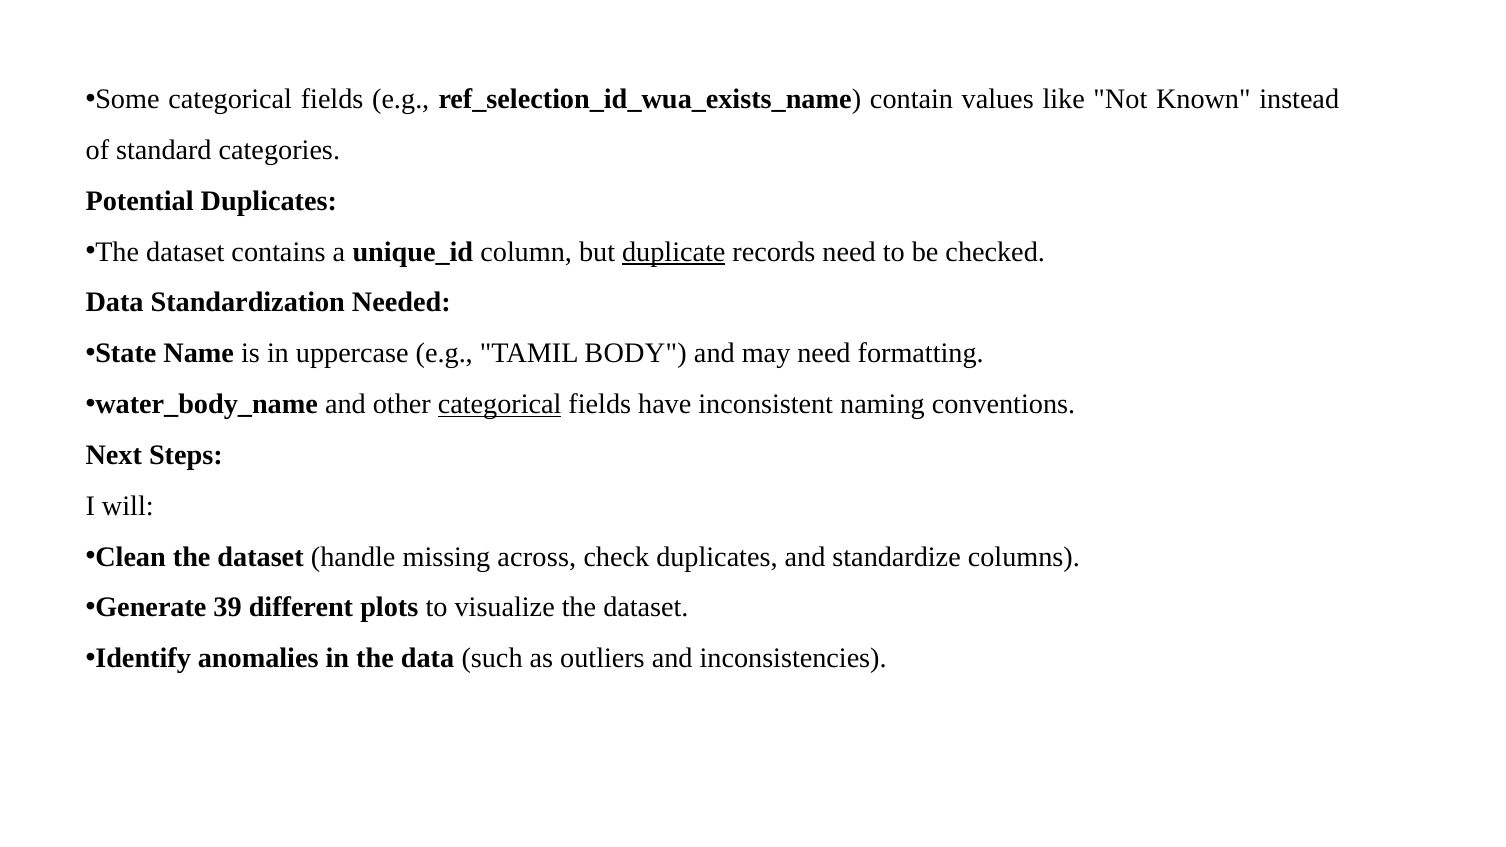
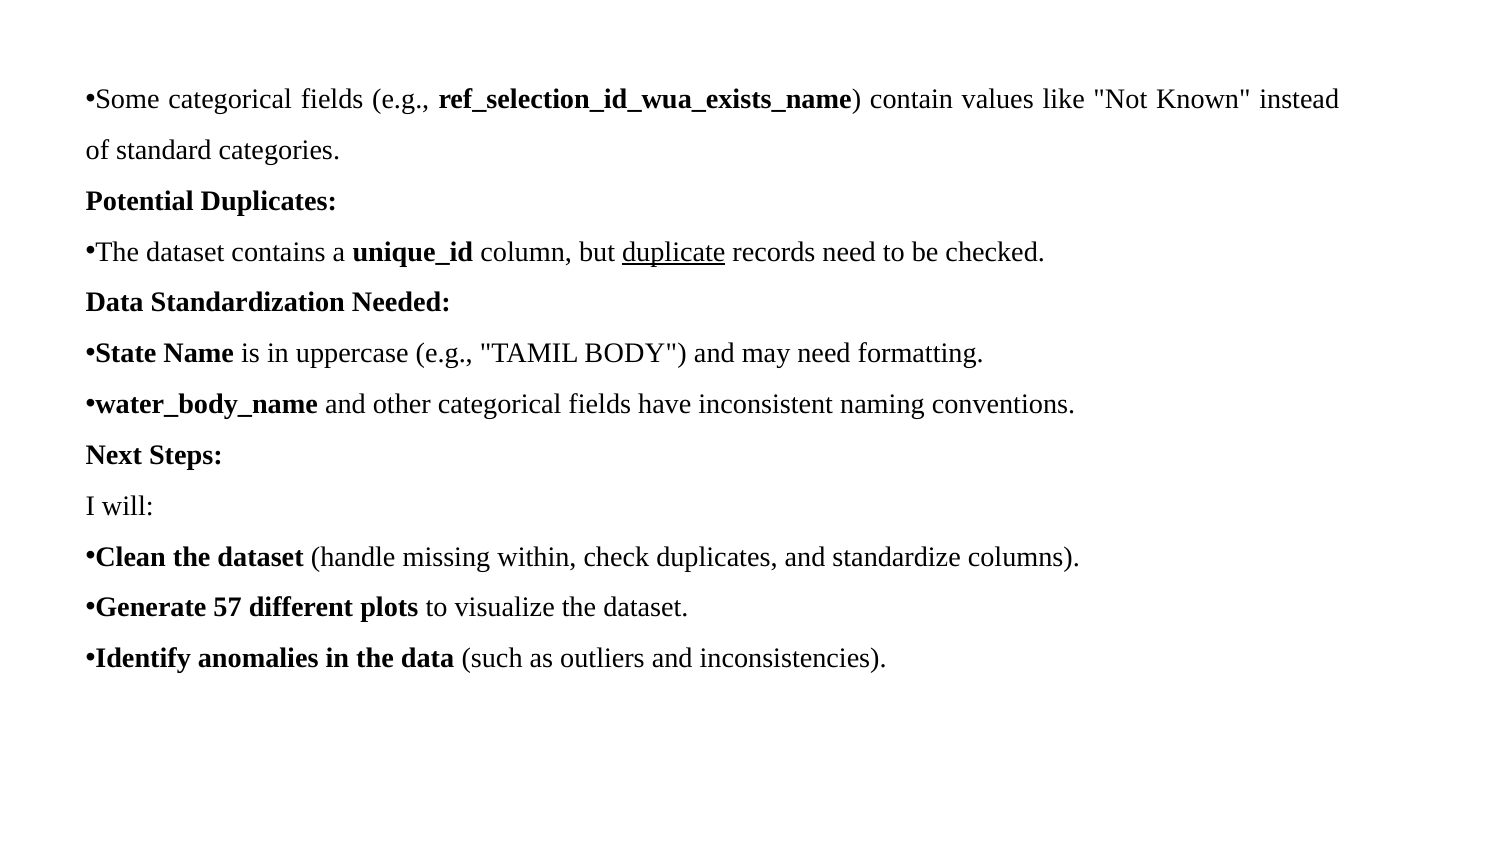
categorical underline: present -> none (500, 404)
across: across -> within (537, 557)
39: 39 -> 57 (228, 608)
